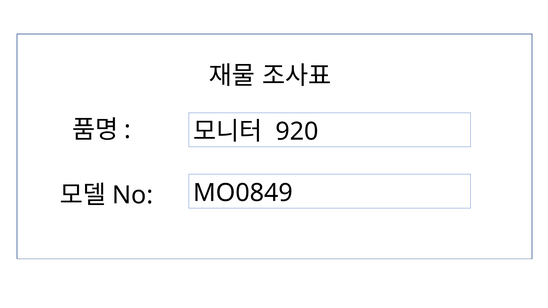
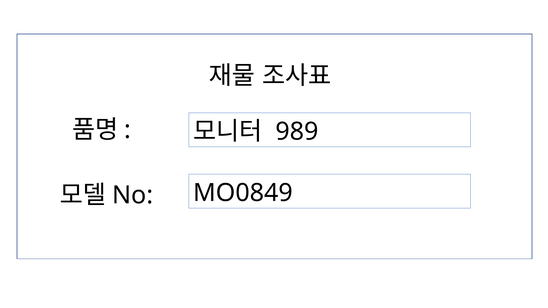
920: 920 -> 989 (297, 132)
